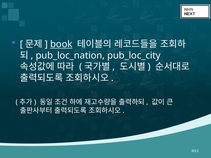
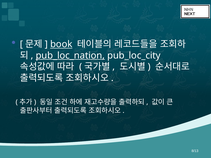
pub_loc_nation underline: none -> present (70, 56)
